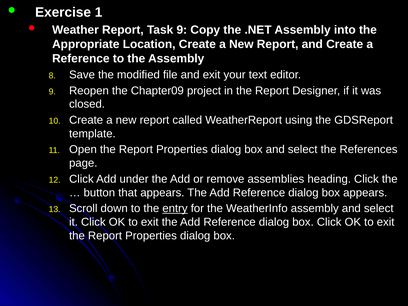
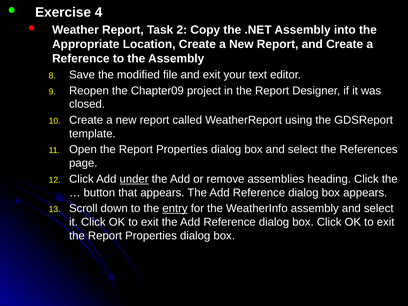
1: 1 -> 4 (99, 12)
Task 9: 9 -> 2 (182, 30)
under underline: none -> present (134, 179)
